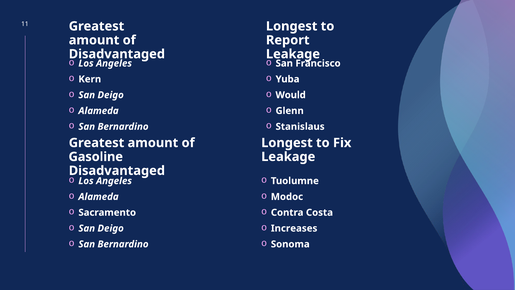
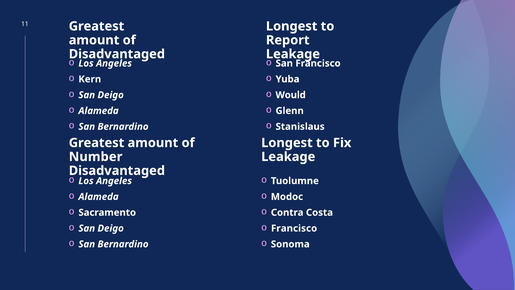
Gasoline: Gasoline -> Number (96, 157)
Increases: Increases -> Francisco (294, 228)
